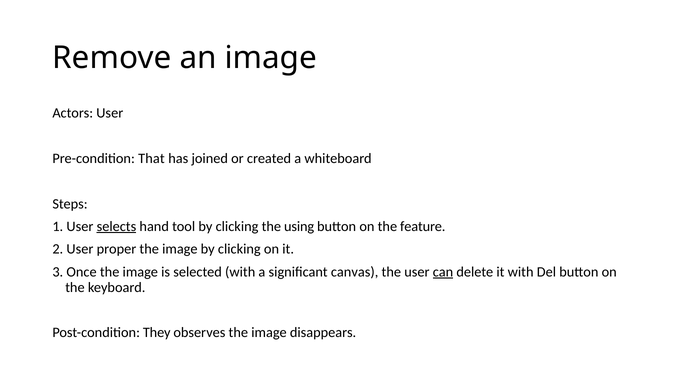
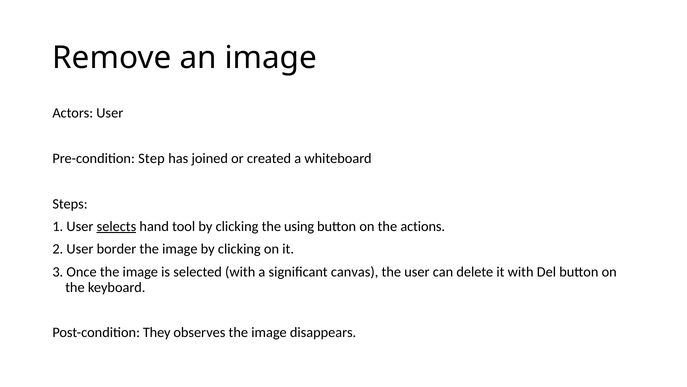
That: That -> Step (151, 158)
feature: feature -> actions (423, 226)
proper: proper -> border (116, 249)
can underline: present -> none (443, 271)
